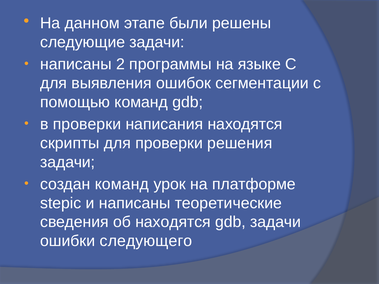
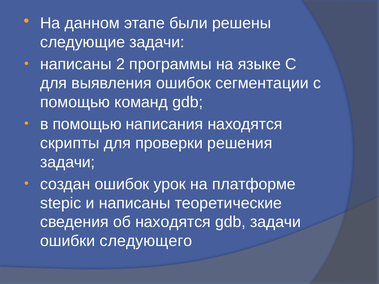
в проверки: проверки -> помощью (87, 124)
создан команд: команд -> ошибок (122, 184)
